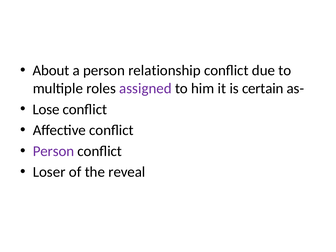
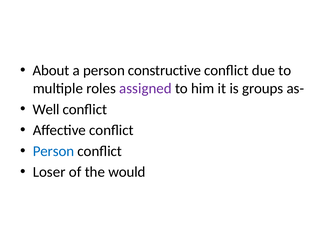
relationship: relationship -> constructive (165, 70)
certain: certain -> groups (263, 88)
Lose: Lose -> Well (46, 109)
Person colour: purple -> blue (53, 151)
reveal: reveal -> would (127, 172)
